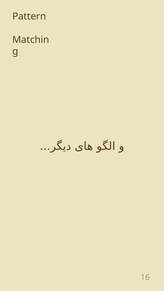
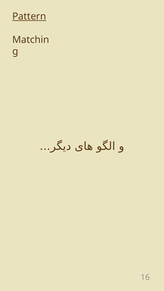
Pattern underline: none -> present (29, 16)
